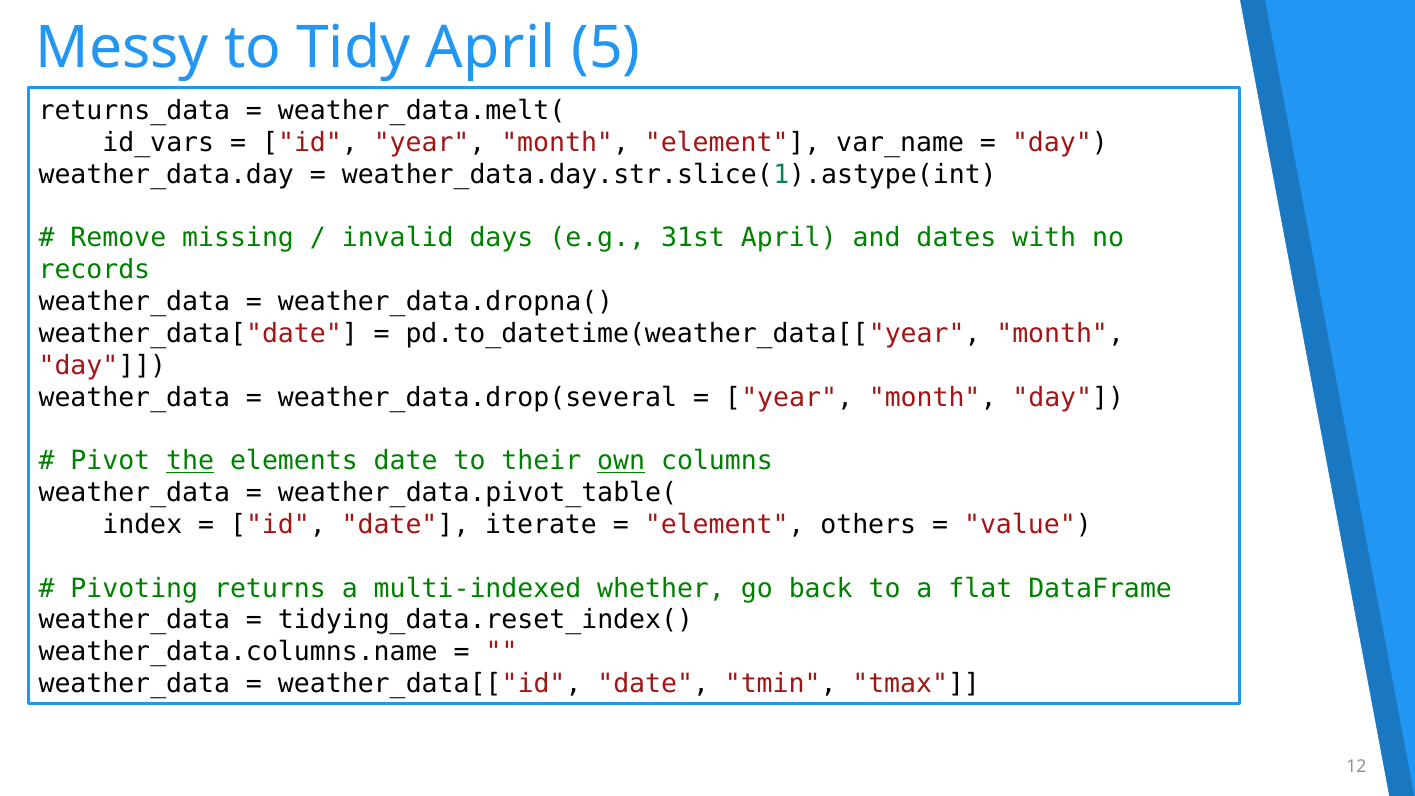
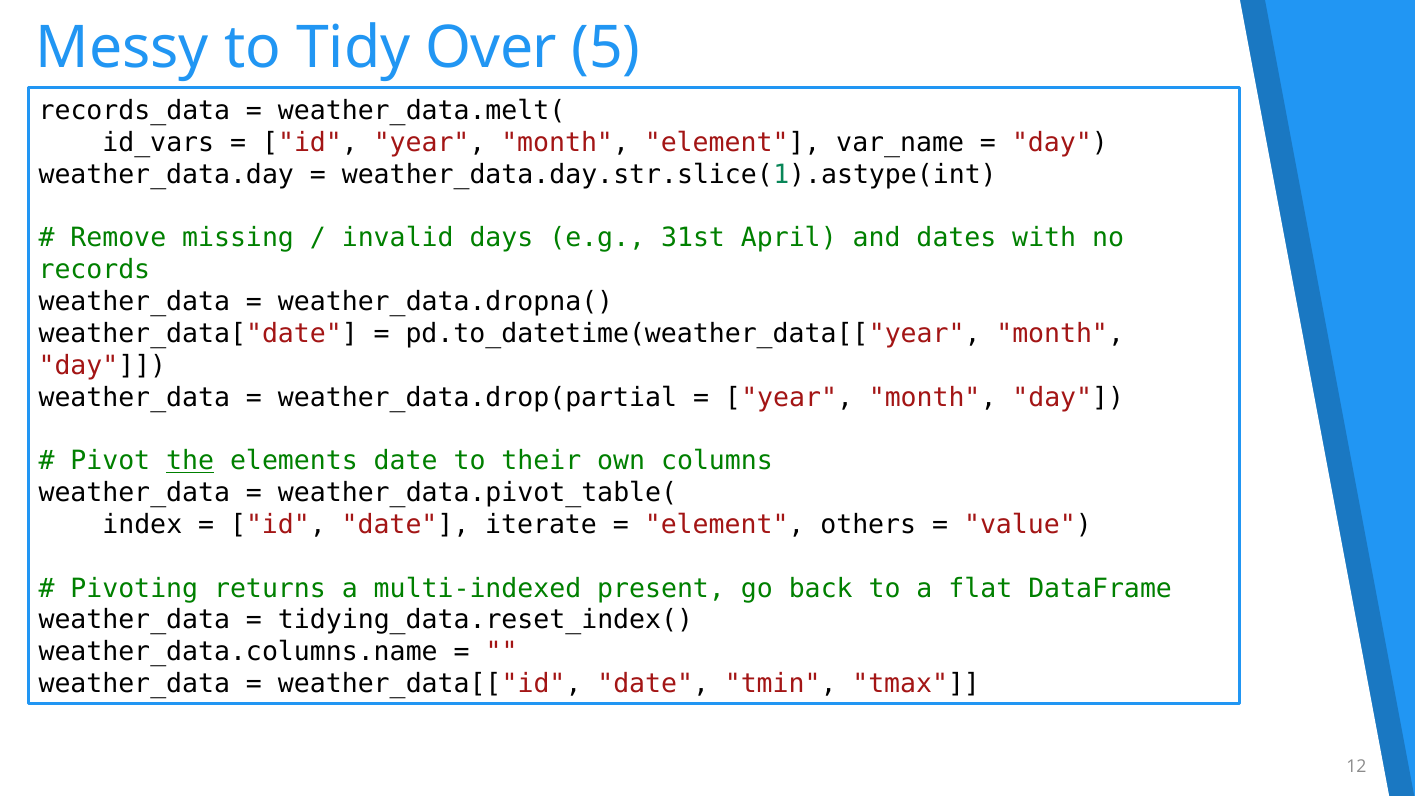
Tidy April: April -> Over (491, 48)
returns_data: returns_data -> records_data (134, 111)
weather_data.drop(several: weather_data.drop(several -> weather_data.drop(partial (477, 397)
own underline: present -> none (621, 461)
whether: whether -> present (661, 588)
